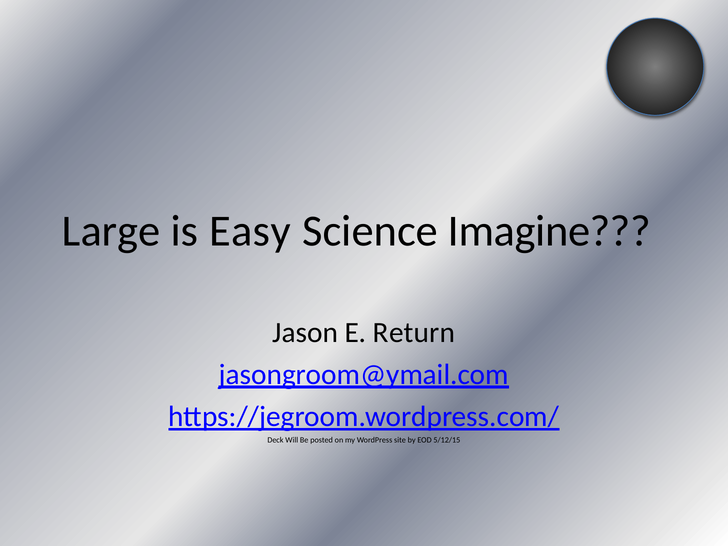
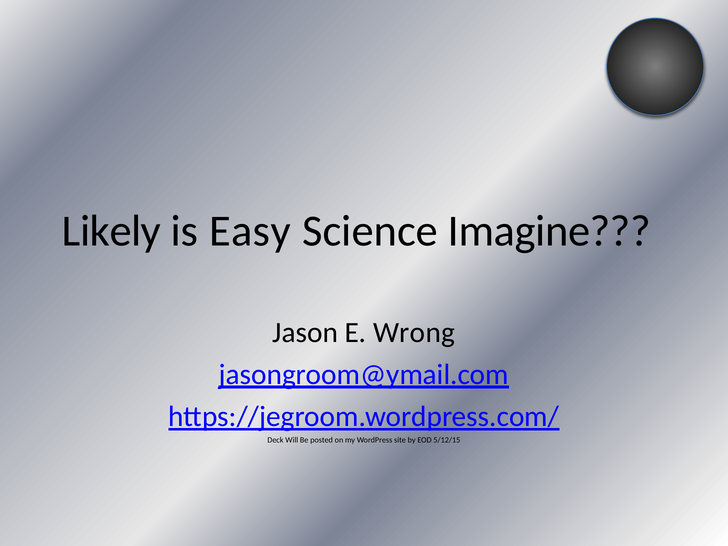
Large: Large -> Likely (111, 231)
Return: Return -> Wrong (414, 333)
